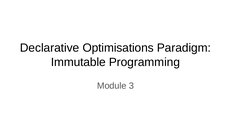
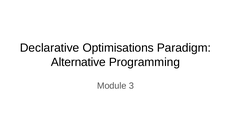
Immutable: Immutable -> Alternative (78, 62)
